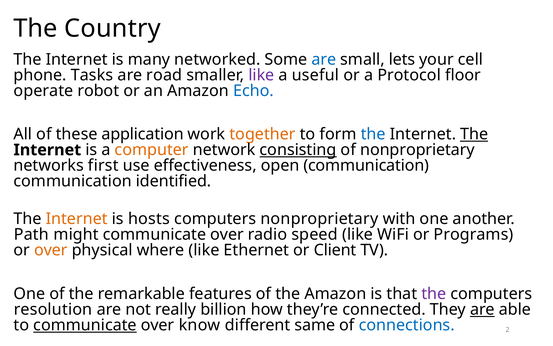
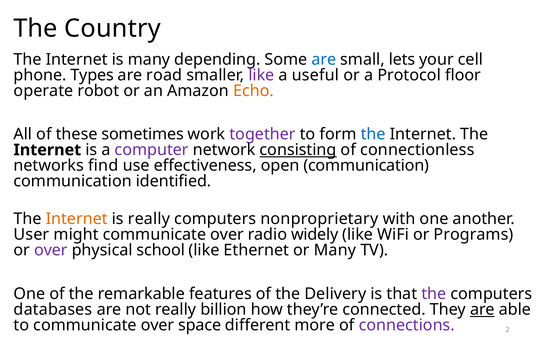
networked: networked -> depending (217, 59)
Tasks: Tasks -> Types (92, 75)
Echo colour: blue -> orange (254, 91)
application: application -> sometimes (143, 134)
together colour: orange -> purple (263, 134)
The underline: present -> none (474, 134)
computer colour: orange -> purple (152, 150)
of nonproprietary: nonproprietary -> connectionless (417, 150)
first: first -> find (103, 165)
is hosts: hosts -> really (149, 219)
Path: Path -> User (31, 234)
speed: speed -> widely (315, 234)
over colour: orange -> purple (51, 250)
where: where -> school (161, 250)
or Client: Client -> Many (335, 250)
the Amazon: Amazon -> Delivery (335, 293)
resolution: resolution -> databases (53, 309)
communicate underline: present -> none (85, 325)
know: know -> space (200, 325)
same: same -> more (315, 325)
connections colour: blue -> purple (407, 325)
